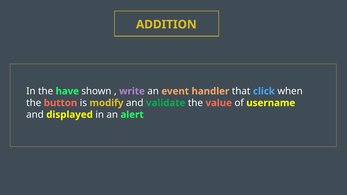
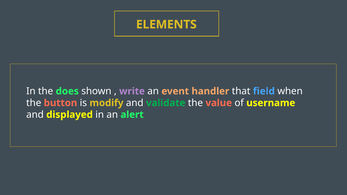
ADDITION: ADDITION -> ELEMENTS (166, 24)
have: have -> does (67, 91)
click: click -> field (264, 91)
